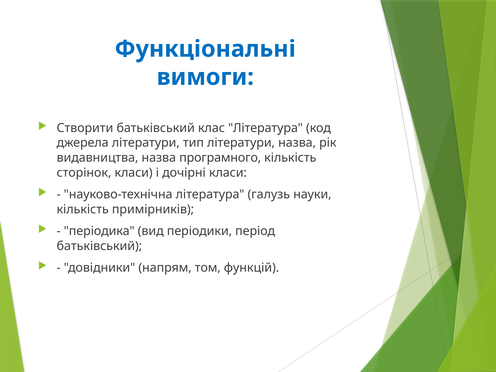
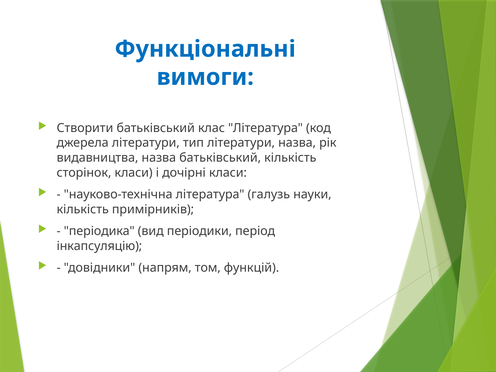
назва програмного: програмного -> батьківський (220, 158)
батьківський: батьківський -> інкапсуляцію (99, 246)
